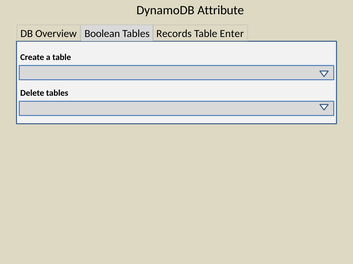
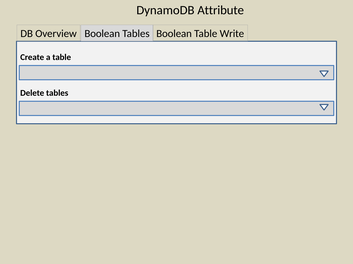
Tables Records: Records -> Boolean (174, 34)
Enter: Enter -> Write (232, 34)
